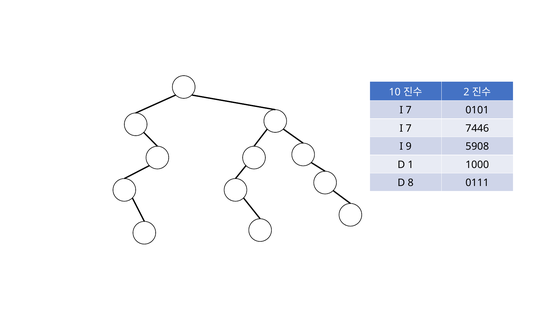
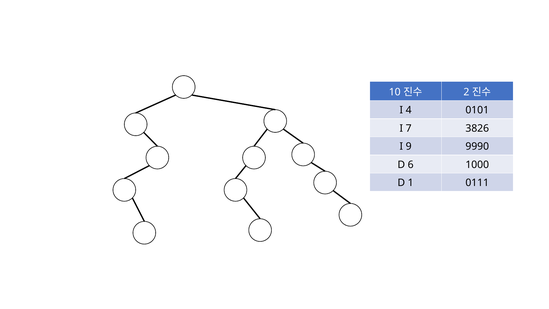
7: 7 -> 4 (409, 110)
7446: 7446 -> 3826 (477, 128)
5908: 5908 -> 9990 (477, 146)
1: 1 -> 6 (411, 165)
8: 8 -> 1 (411, 183)
